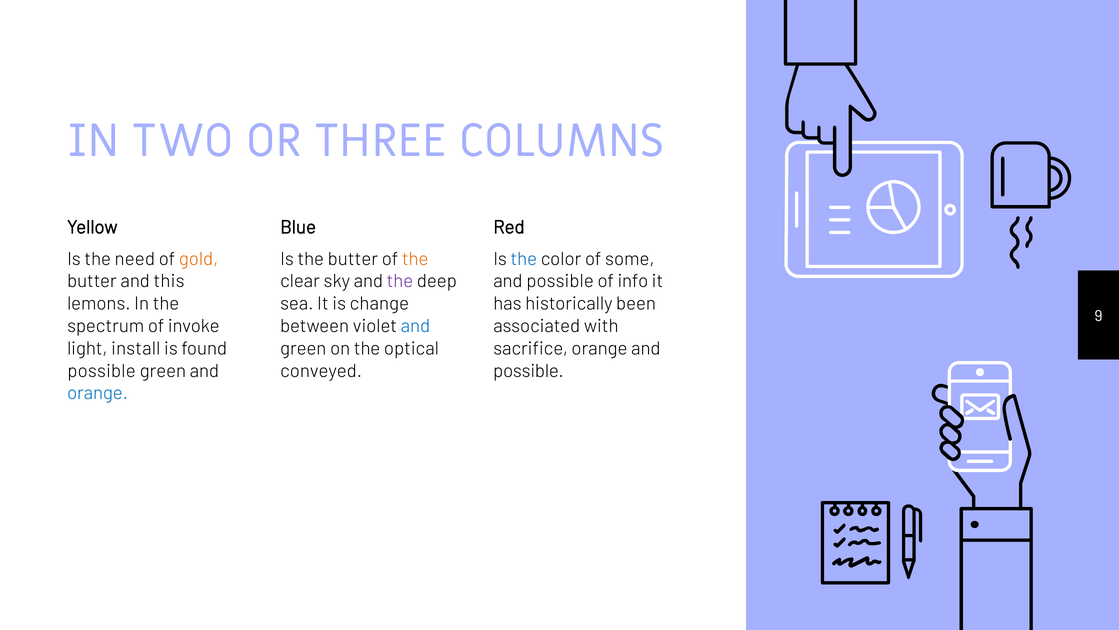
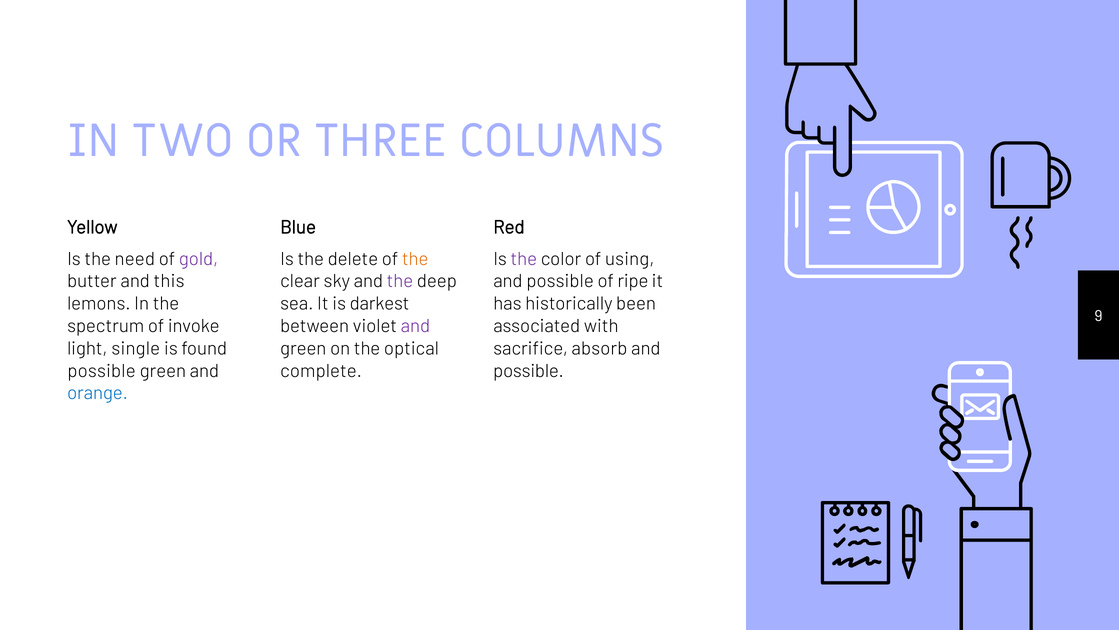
gold colour: orange -> purple (199, 259)
the butter: butter -> delete (353, 259)
the colour: blue -> purple (524, 259)
some: some -> using (630, 259)
info: info -> ripe (633, 281)
change: change -> darkest (380, 303)
and colour: blue -> purple (415, 326)
install: install -> single (136, 348)
sacrifice orange: orange -> absorb (599, 348)
conveyed: conveyed -> complete (321, 371)
